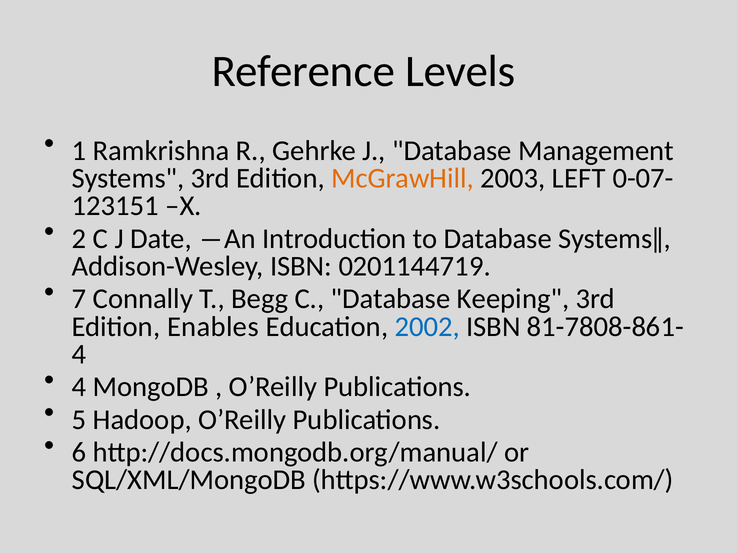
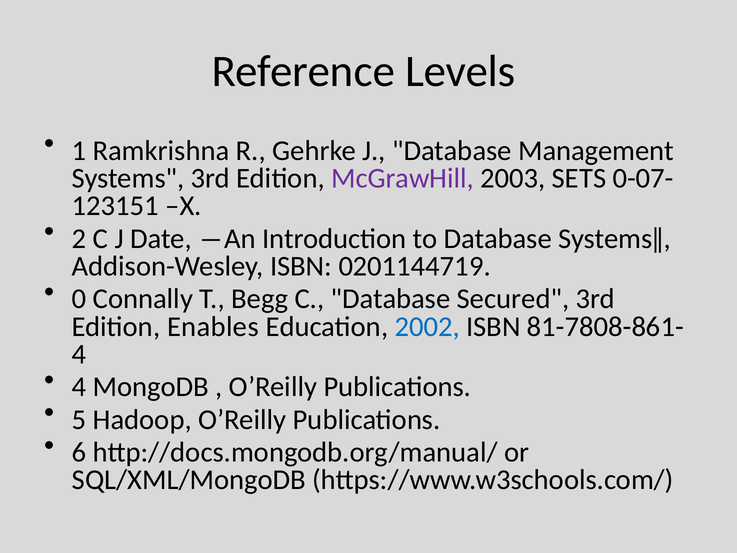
McGrawHill colour: orange -> purple (402, 178)
LEFT: LEFT -> SETS (579, 178)
7: 7 -> 0 (79, 299)
Keeping: Keeping -> Secured (513, 299)
